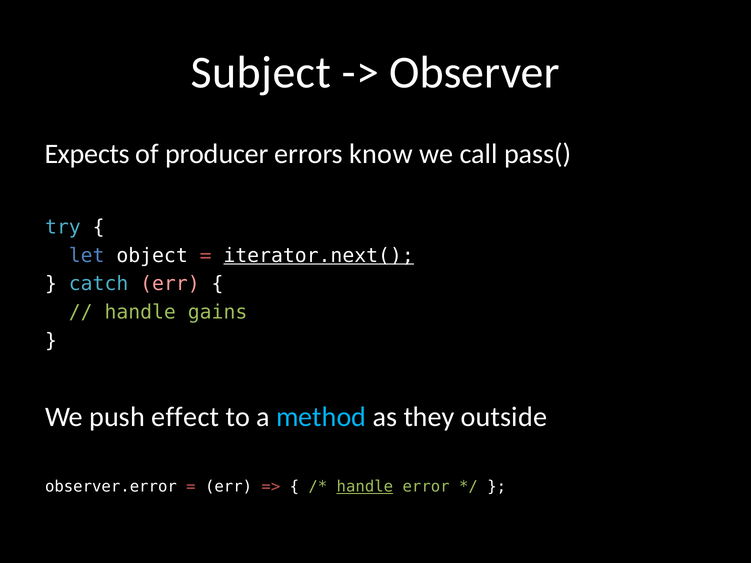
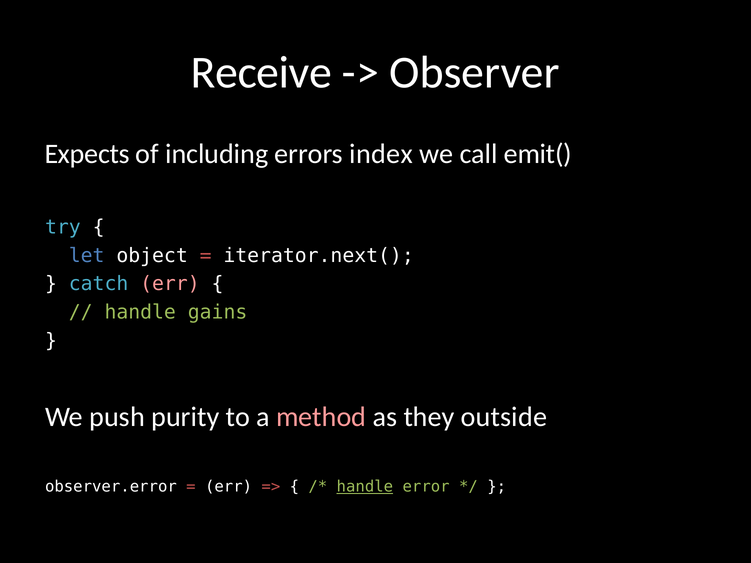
Subject: Subject -> Receive (261, 73)
producer: producer -> including (217, 154)
know: know -> index (381, 154)
pass(: pass( -> emit( (538, 154)
iterator.next( underline: present -> none (319, 256)
effect: effect -> purity (185, 417)
method colour: light blue -> pink (321, 417)
